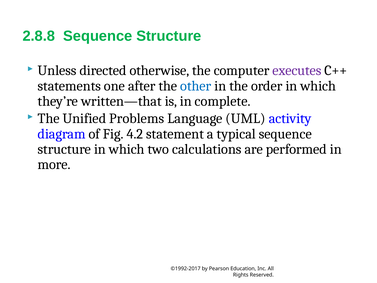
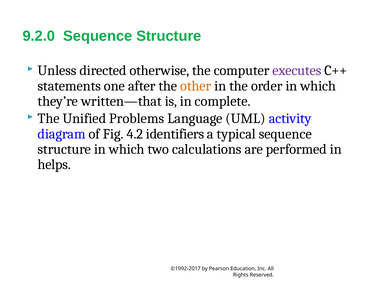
2.8.8: 2.8.8 -> 9.2.0 (39, 36)
other colour: blue -> orange (196, 86)
statement: statement -> identifiers (175, 134)
more: more -> helps (54, 164)
